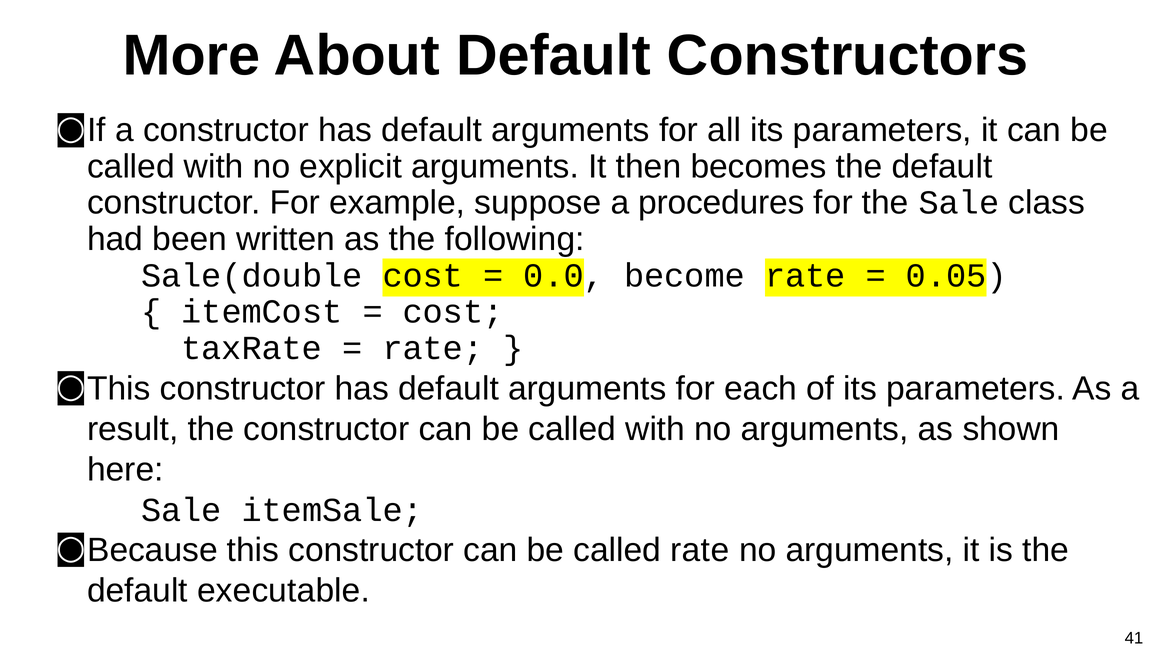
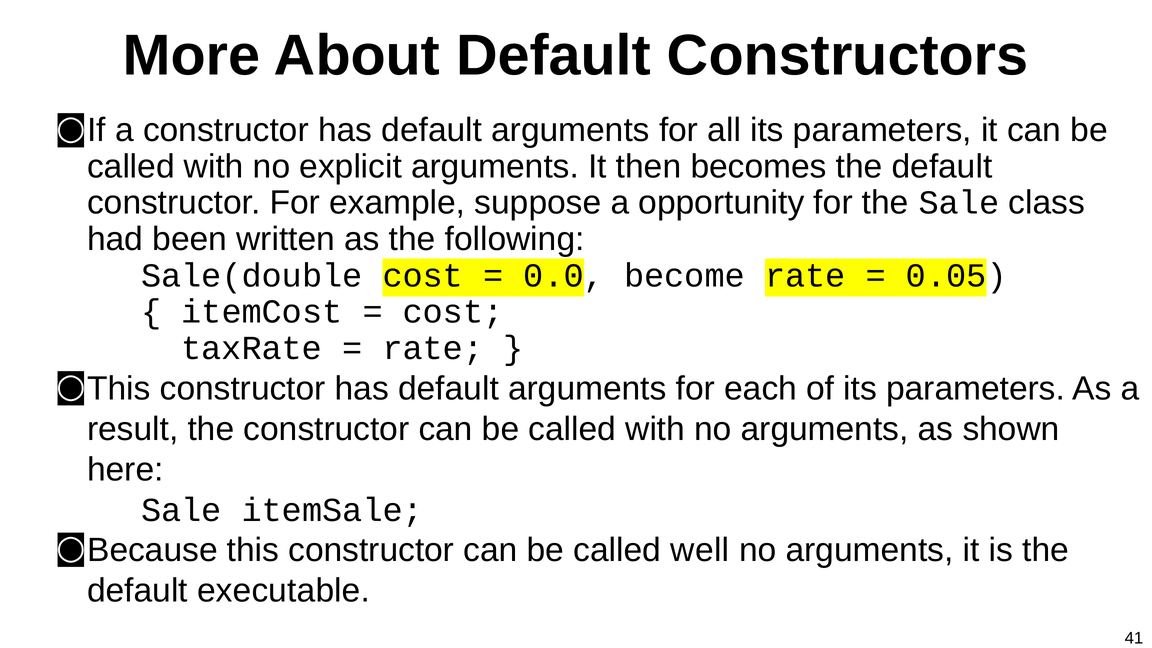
procedures: procedures -> opportunity (721, 203)
called rate: rate -> well (700, 550)
